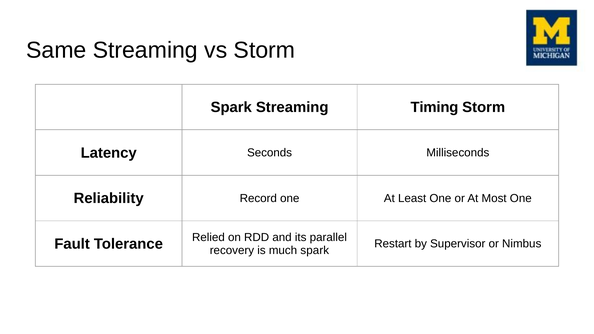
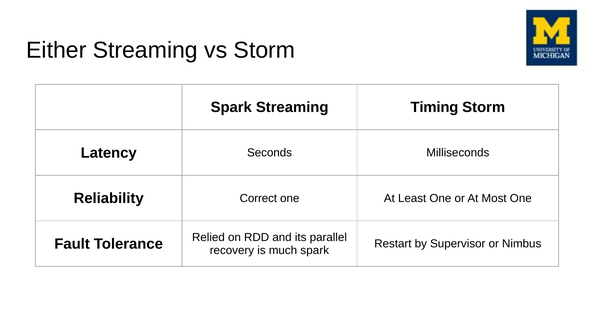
Same: Same -> Either (56, 50)
Record: Record -> Correct (258, 198)
